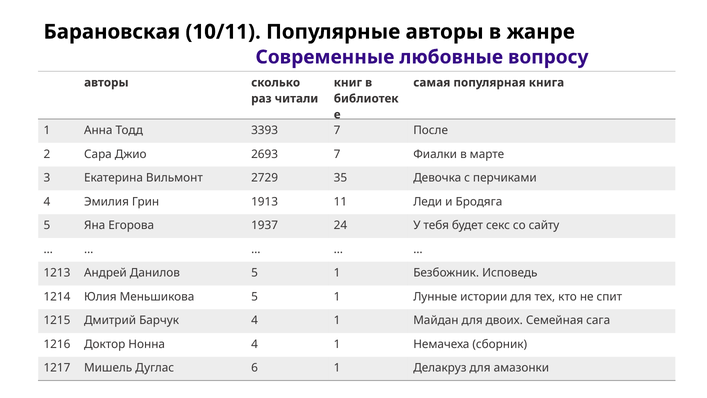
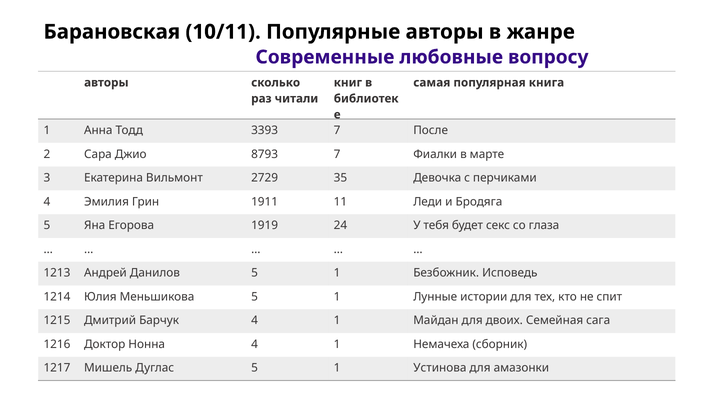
2693: 2693 -> 8793 (265, 154)
1913: 1913 -> 1911 (265, 202)
1937: 1937 -> 1919 (265, 225)
сайту: сайту -> глаза (544, 225)
Дуглас 6: 6 -> 5 (255, 368)
Делакруз: Делакруз -> Устинова (440, 368)
